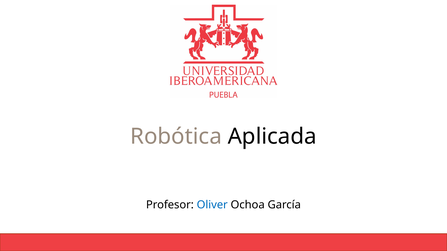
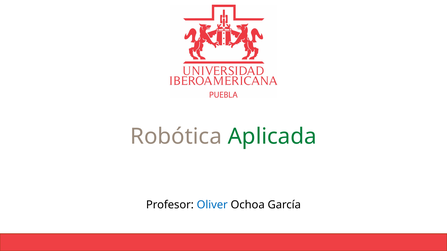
Aplicada colour: black -> green (272, 137)
